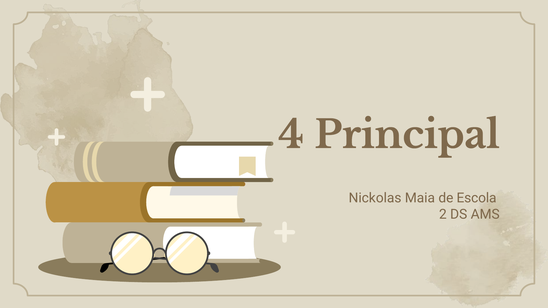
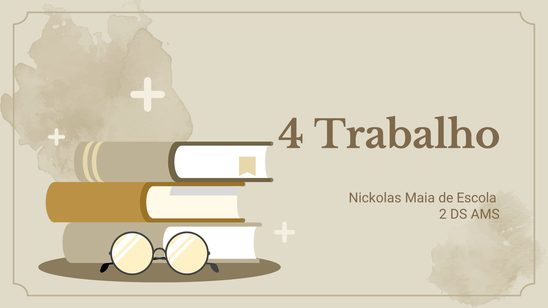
Principal: Principal -> Trabalho (407, 135)
